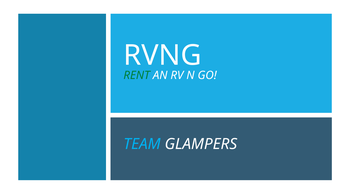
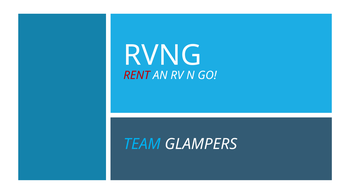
RENT colour: green -> red (137, 76)
